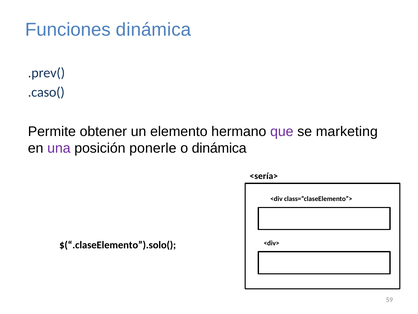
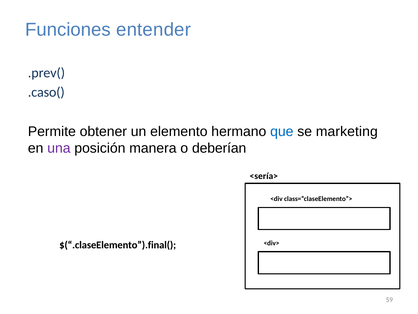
Funciones dinámica: dinámica -> entender (154, 29)
que colour: purple -> blue (282, 131)
ponerle: ponerle -> manera (153, 148)
o dinámica: dinámica -> deberían (219, 148)
$(“.claseElemento”).solo(: $(“.claseElemento”).solo( -> $(“.claseElemento”).final( (118, 245)
